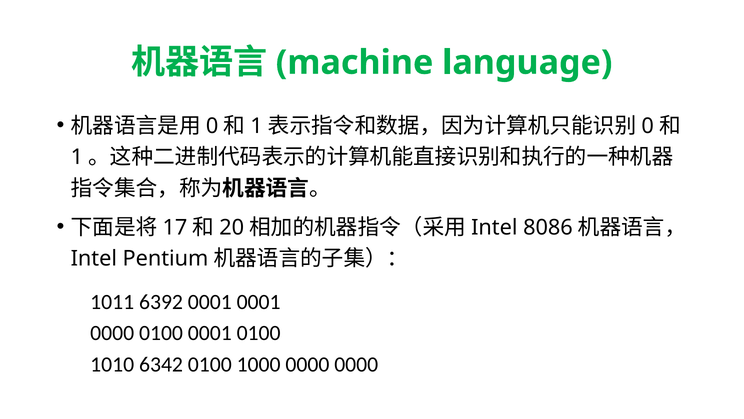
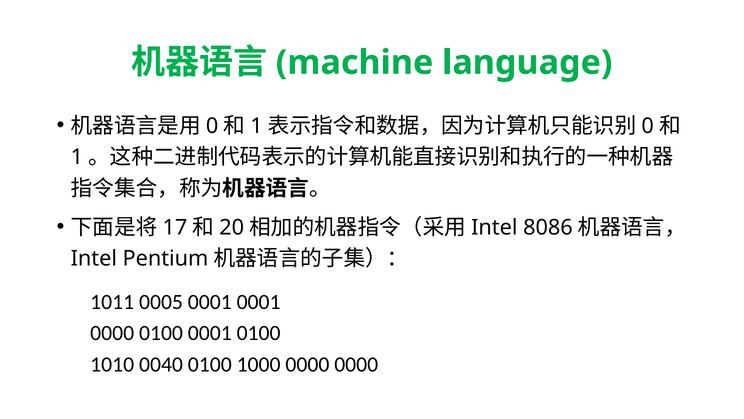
6392: 6392 -> 0005 (161, 302)
6342: 6342 -> 0040 (161, 364)
